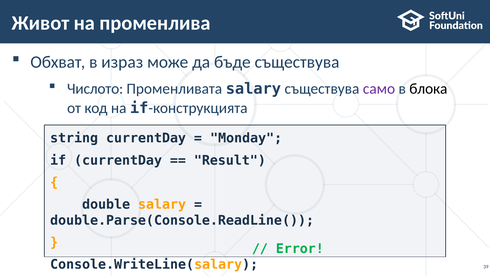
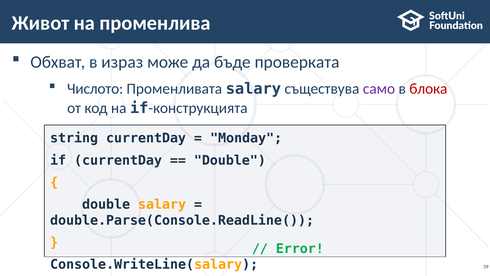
бъде съществува: съществува -> проверката (297, 62)
блока colour: black -> red (428, 89)
Result: Result -> Double (230, 160)
